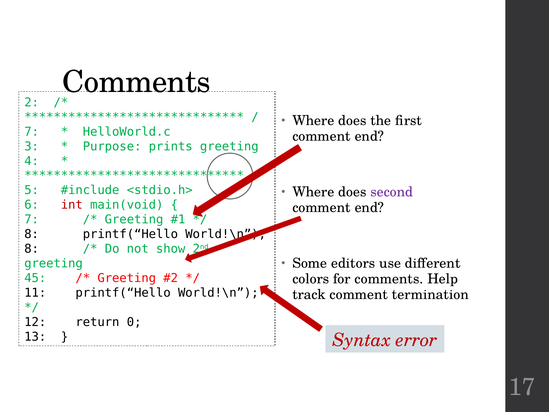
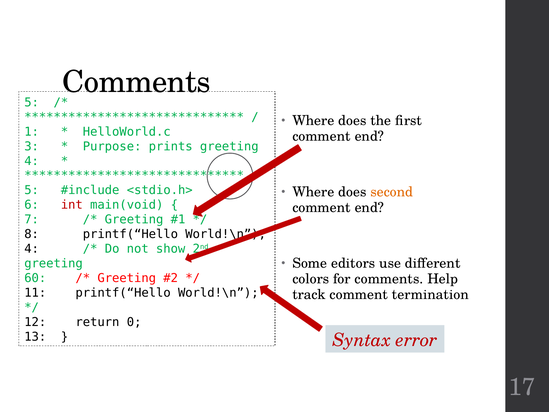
2: 2 -> 5 (32, 102)
7: 7 -> 1 (32, 132)
second colour: purple -> orange (392, 192)
8: 8 -> 4 (32, 249)
45: 45 -> 60 (35, 278)
